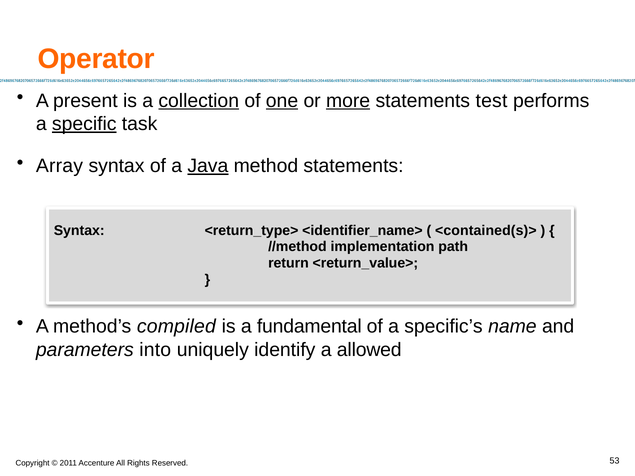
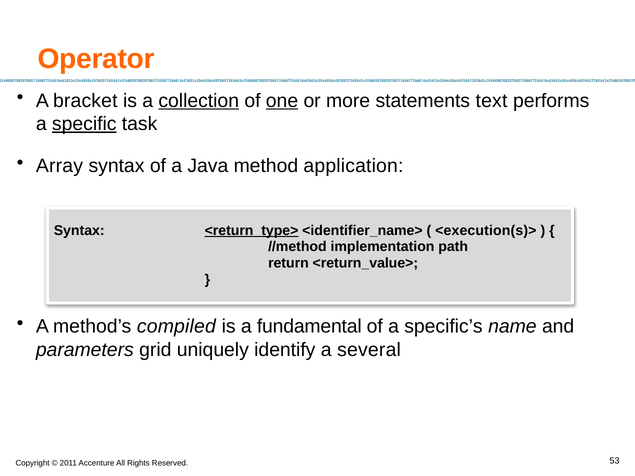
present: present -> bracket (85, 101)
more underline: present -> none (348, 101)
test: test -> text (491, 101)
Java underline: present -> none (208, 166)
method statements: statements -> application (353, 166)
<return_type> underline: none -> present (252, 230)
<contained(s)>: <contained(s)> -> <execution(s)> (486, 230)
into: into -> grid (155, 350)
allowed: allowed -> several (369, 350)
